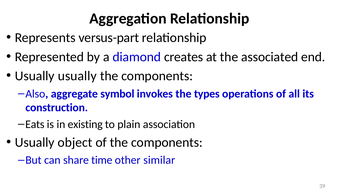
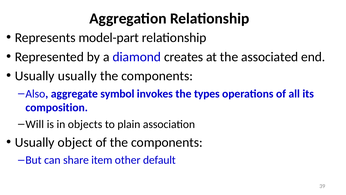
versus-part: versus-part -> model-part (109, 38)
construction: construction -> composition (57, 107)
Eats: Eats -> Will (35, 124)
existing: existing -> objects (85, 124)
time: time -> item (102, 160)
similar: similar -> default (159, 160)
